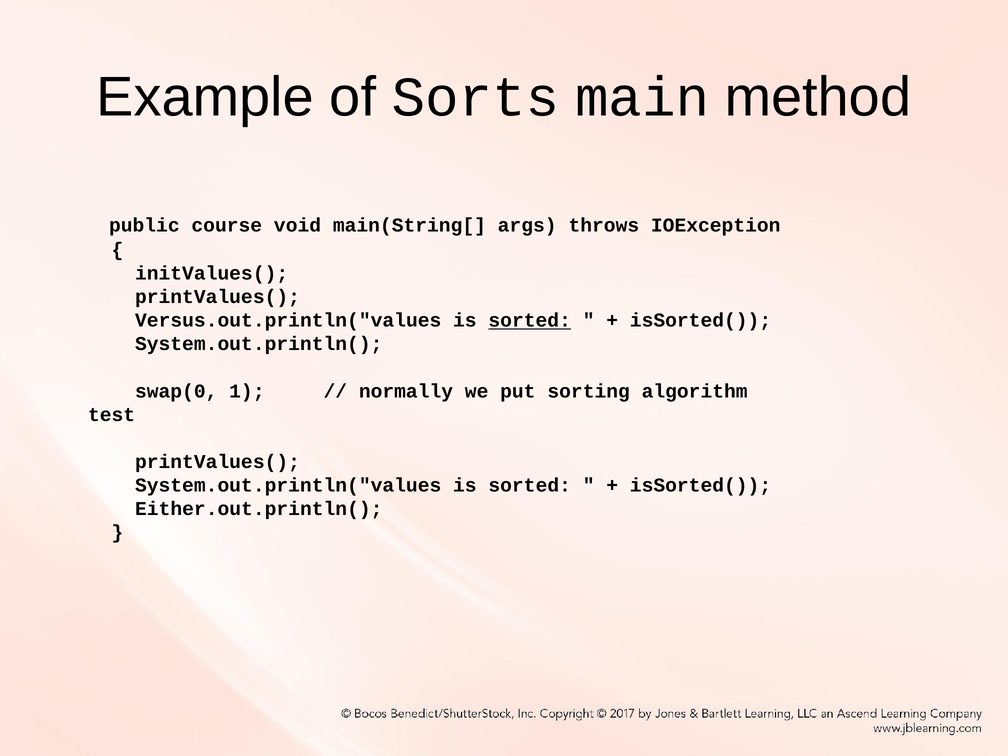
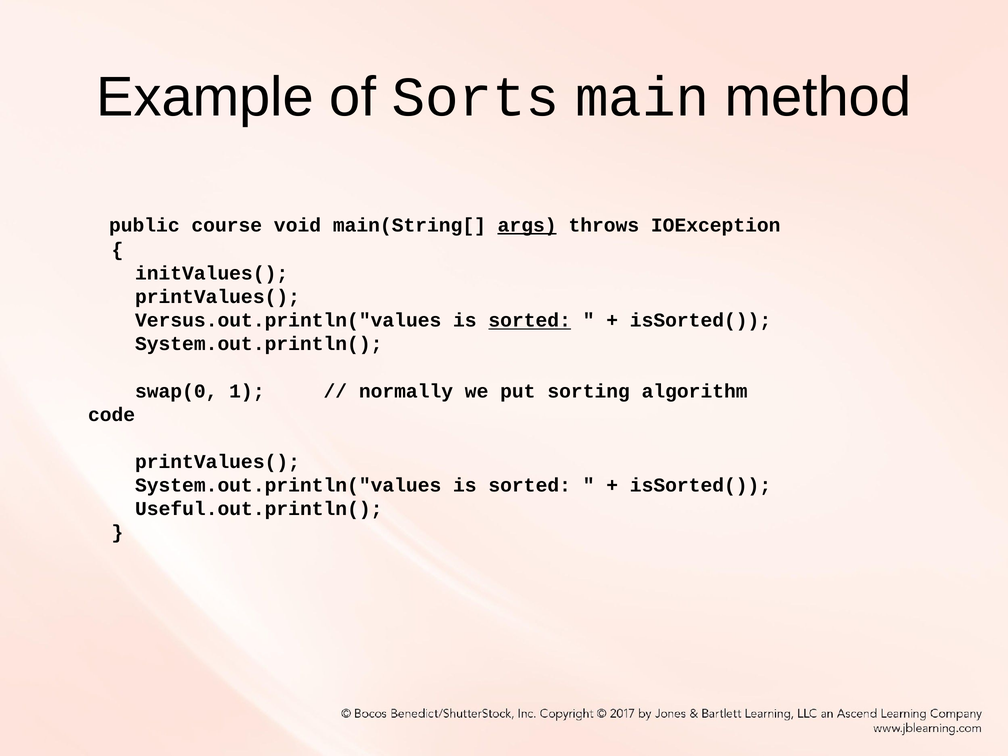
args underline: none -> present (527, 225)
test: test -> code (112, 415)
Either.out.println(: Either.out.println( -> Useful.out.println( (259, 509)
